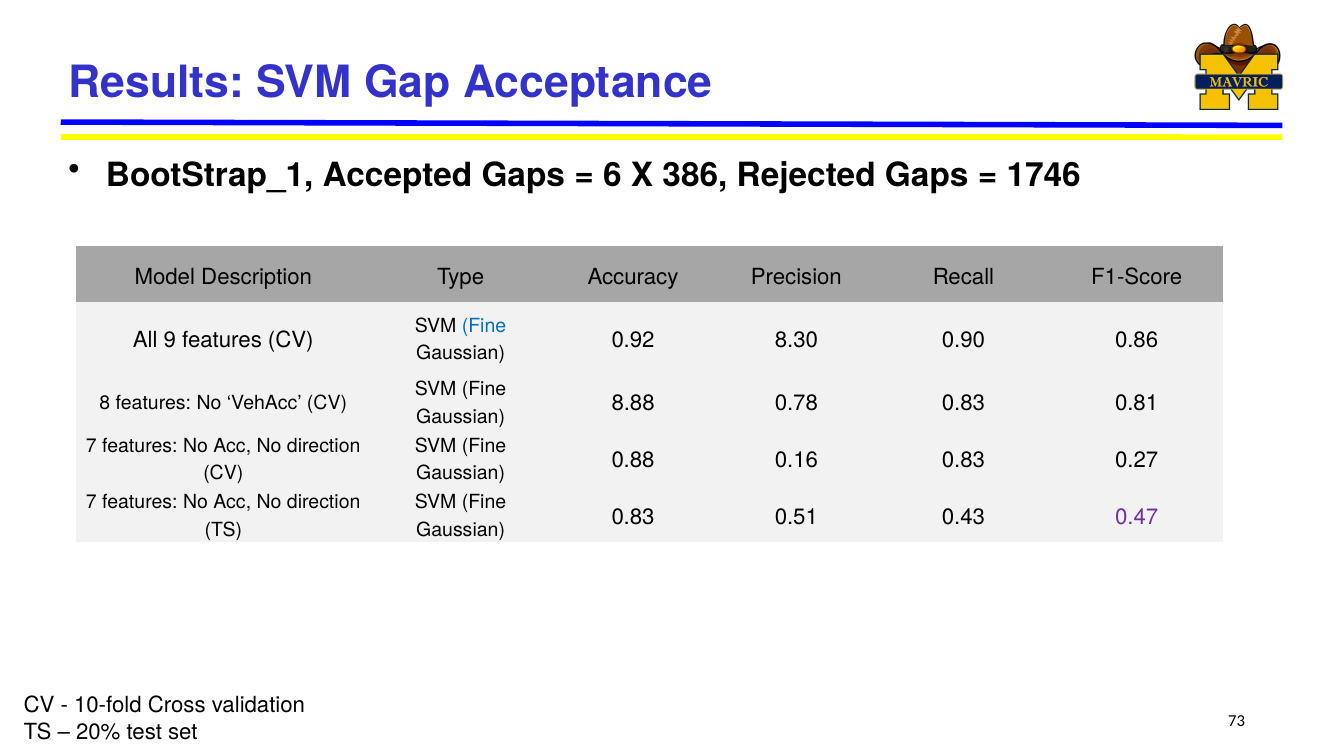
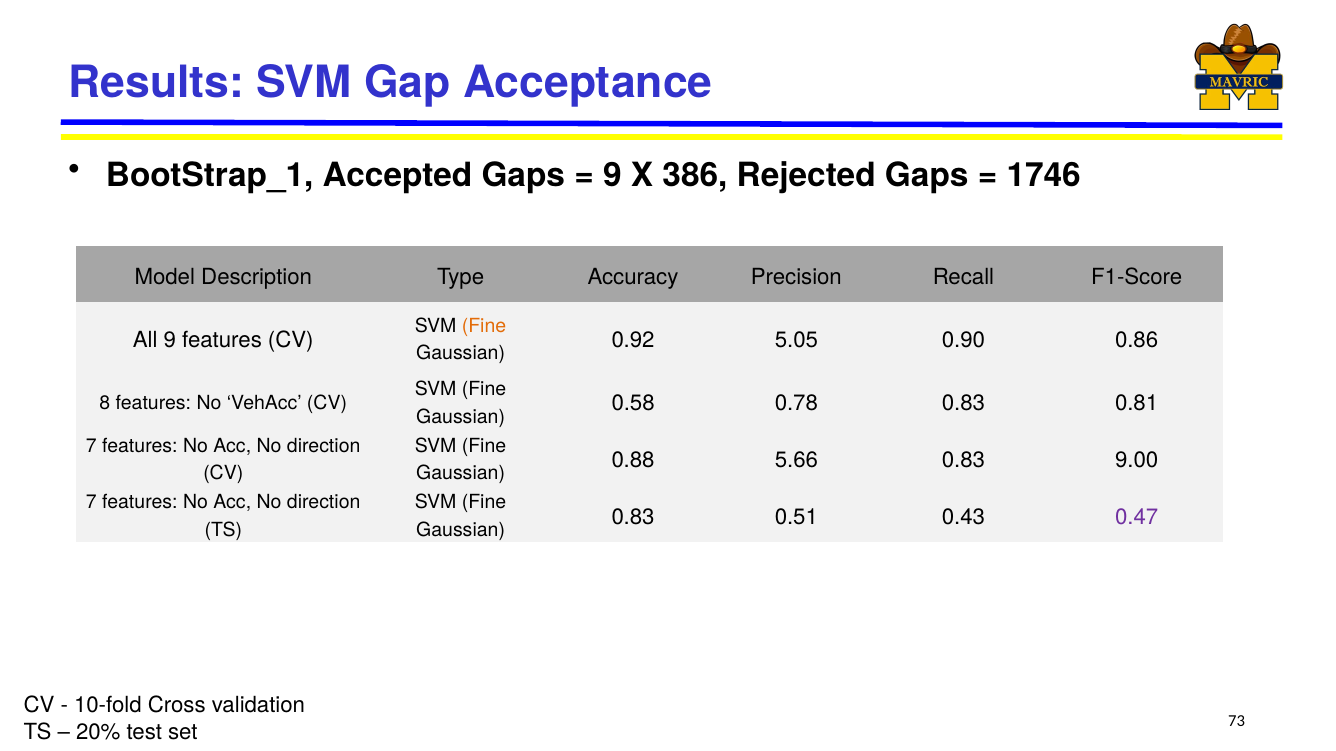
6: 6 -> 9 (612, 175)
Fine colour: blue -> orange (484, 326)
8.30: 8.30 -> 5.05 (796, 340)
8.88: 8.88 -> 0.58 (633, 403)
0.16: 0.16 -> 5.66 (796, 460)
0.27: 0.27 -> 9.00 (1137, 460)
